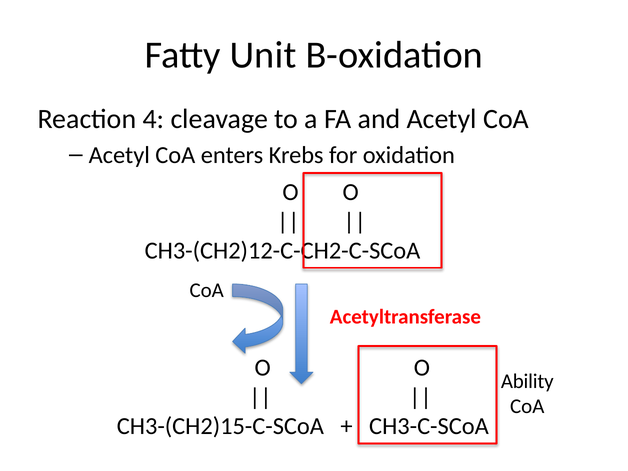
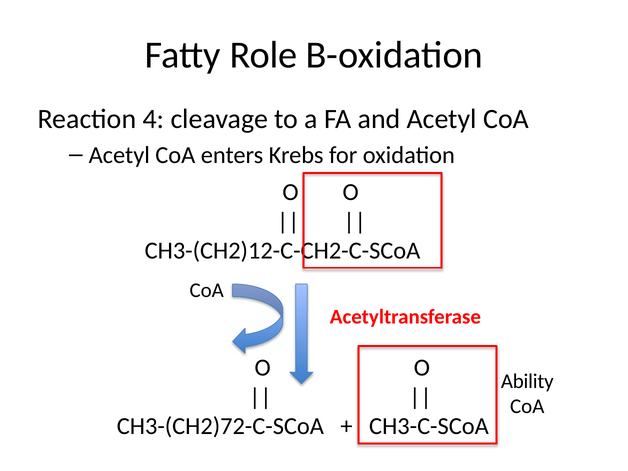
Unit: Unit -> Role (263, 55)
CH3-(CH2)15-C-SCoA: CH3-(CH2)15-C-SCoA -> CH3-(CH2)72-C-SCoA (220, 426)
